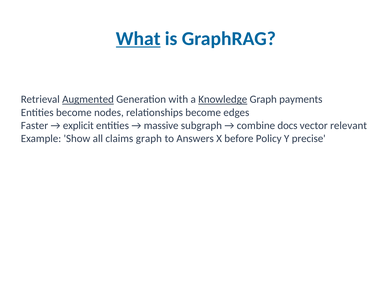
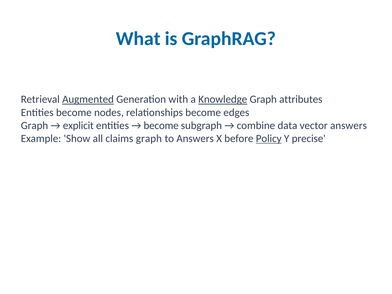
What underline: present -> none (138, 39)
payments: payments -> attributes (301, 99)
Faster: Faster -> Graph (34, 126)
massive: massive -> become (161, 126)
docs: docs -> data (287, 126)
vector relevant: relevant -> answers (349, 126)
Policy underline: none -> present (269, 139)
